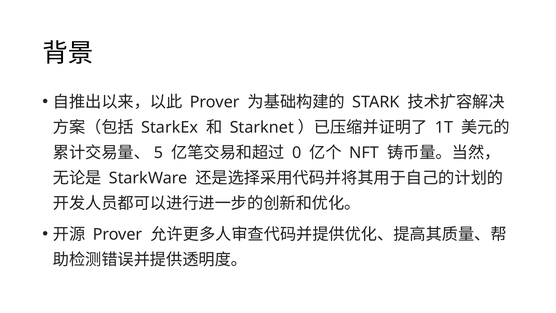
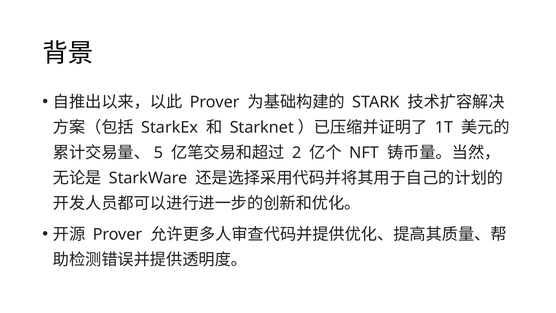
0: 0 -> 2 (297, 153)
